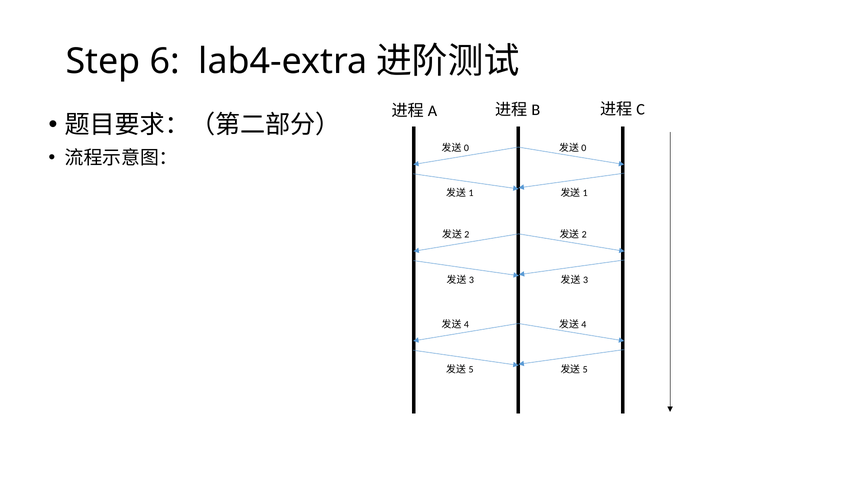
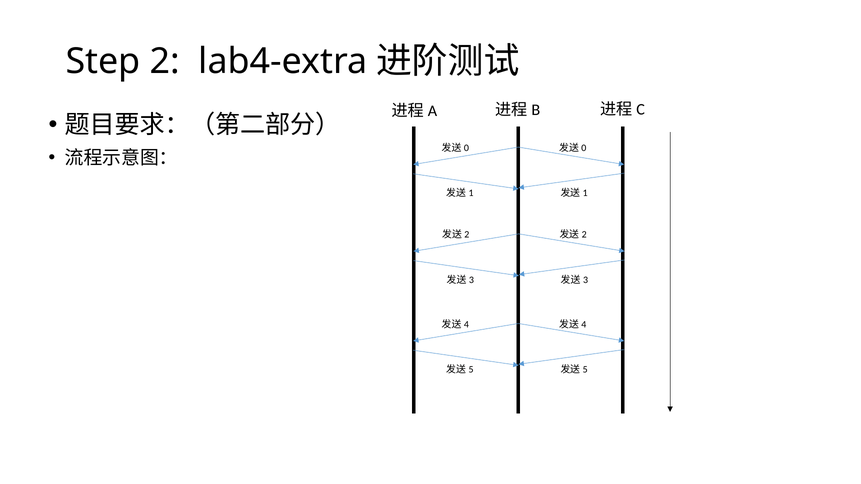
6: 6 -> 2 (165, 62)
